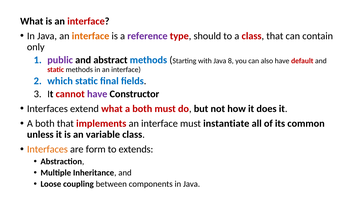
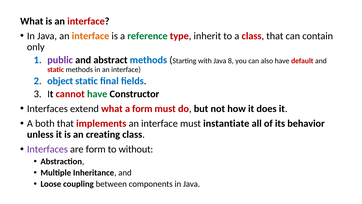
reference colour: purple -> green (147, 36)
should: should -> inherit (207, 36)
which: which -> object (60, 81)
have colour: purple -> green (97, 94)
what a both: both -> form (142, 109)
common: common -> behavior (306, 123)
variable: variable -> creating (103, 134)
Interfaces colour: orange -> purple (47, 149)
extends: extends -> without (136, 149)
